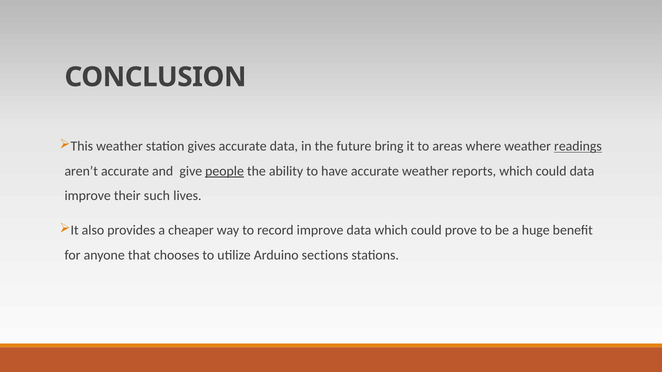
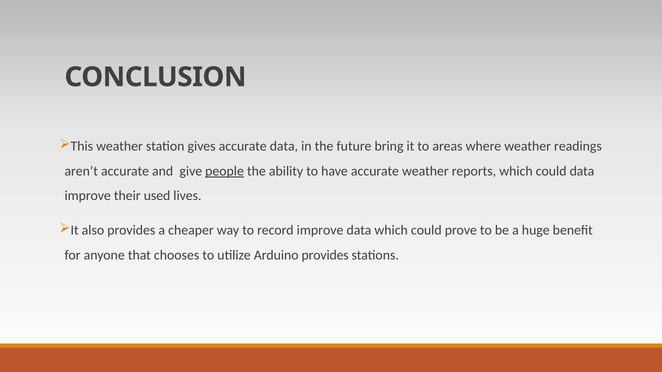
readings underline: present -> none (578, 146)
such: such -> used (157, 196)
Arduino sections: sections -> provides (325, 255)
